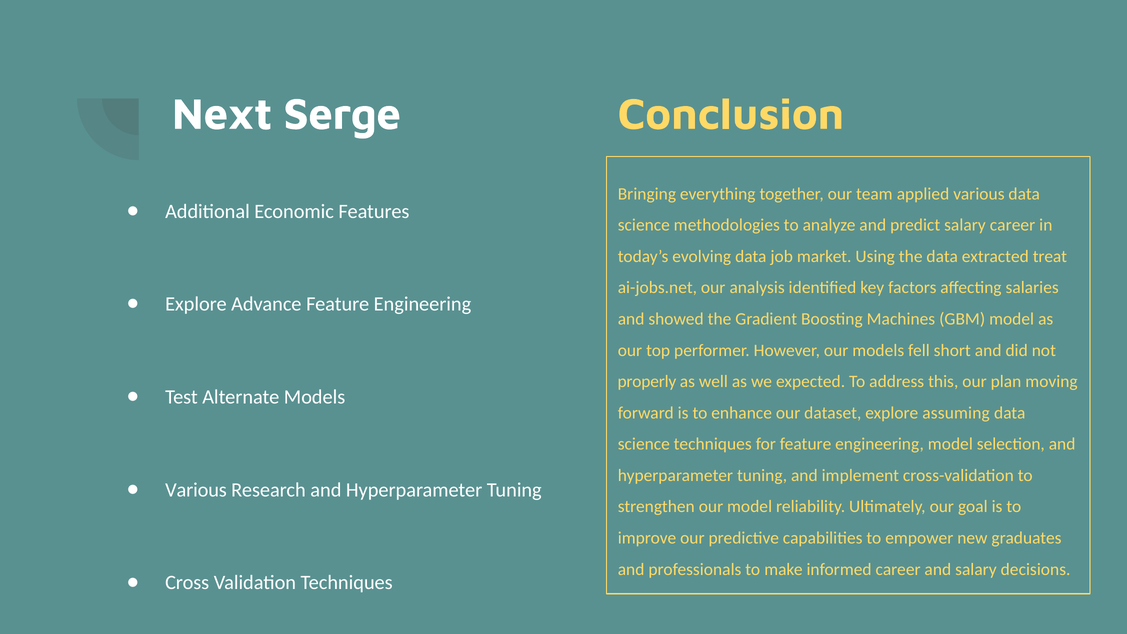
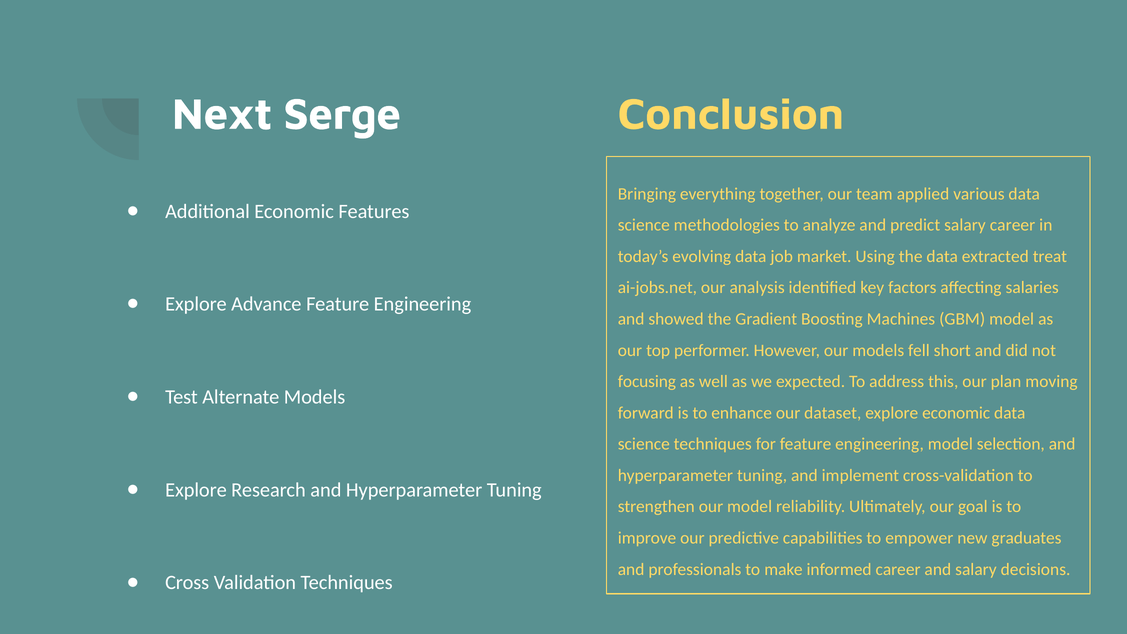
properly: properly -> focusing (647, 382)
explore assuming: assuming -> economic (956, 413)
Various: Various -> Explore (196, 490)
